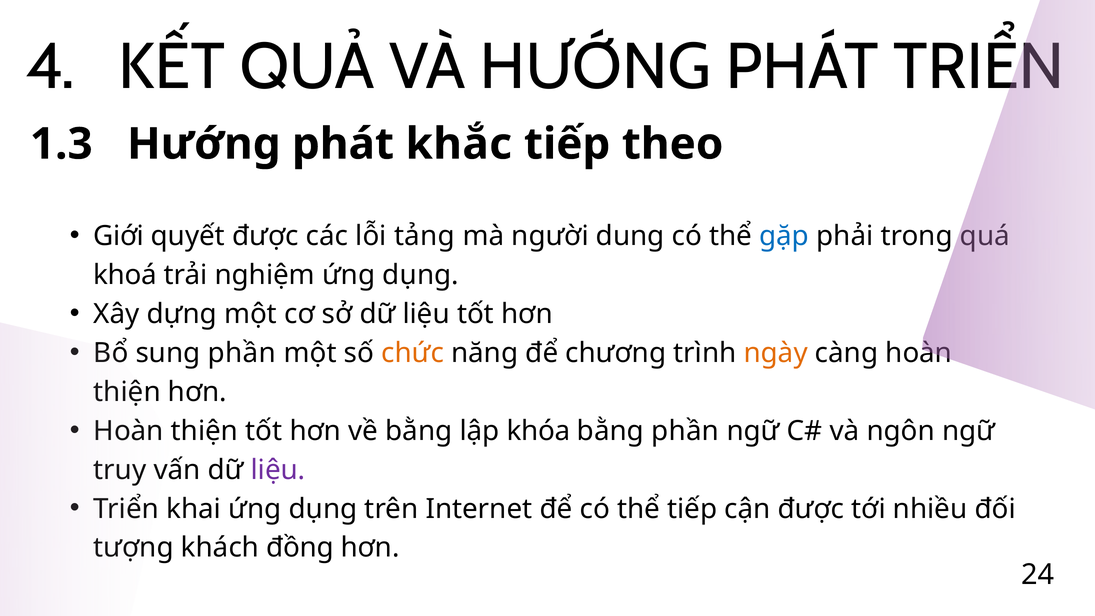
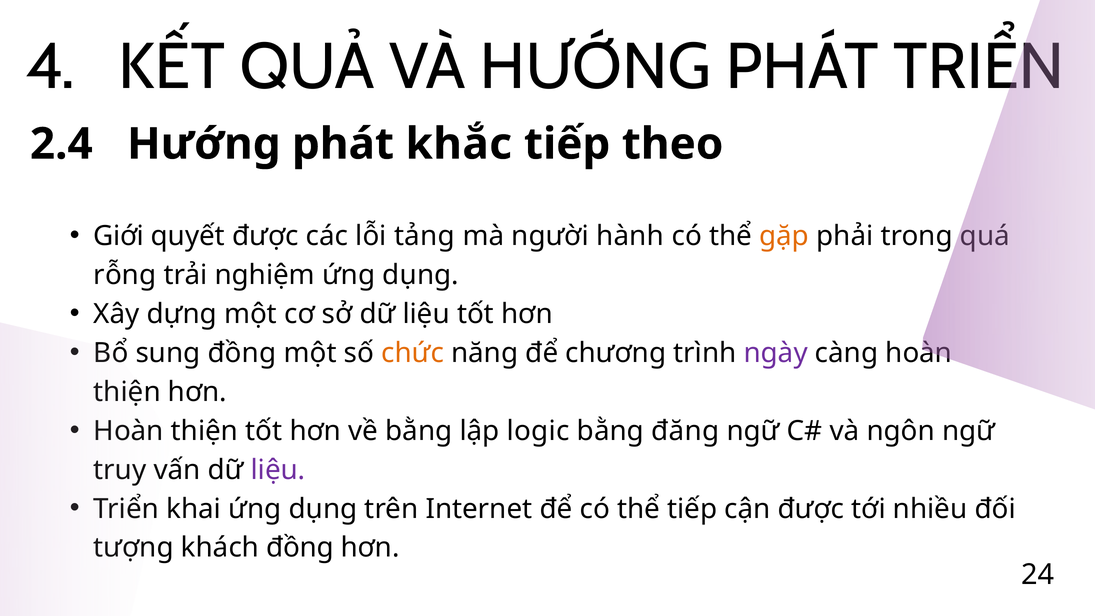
1.3: 1.3 -> 2.4 (61, 144)
dung: dung -> hành (630, 236)
gặp colour: blue -> orange (784, 236)
khoá: khoá -> rỗng (125, 275)
phần: phần -> đồng (242, 353)
ngày colour: orange -> purple (776, 353)
khóa: khóa -> logic (538, 431)
bằng phần: phần -> đăng (685, 431)
